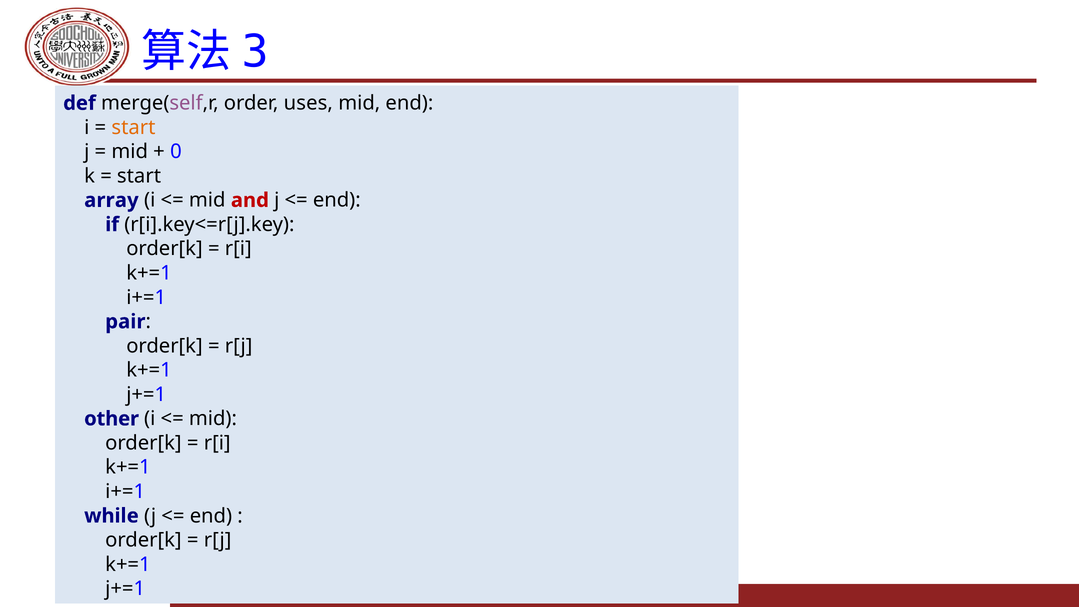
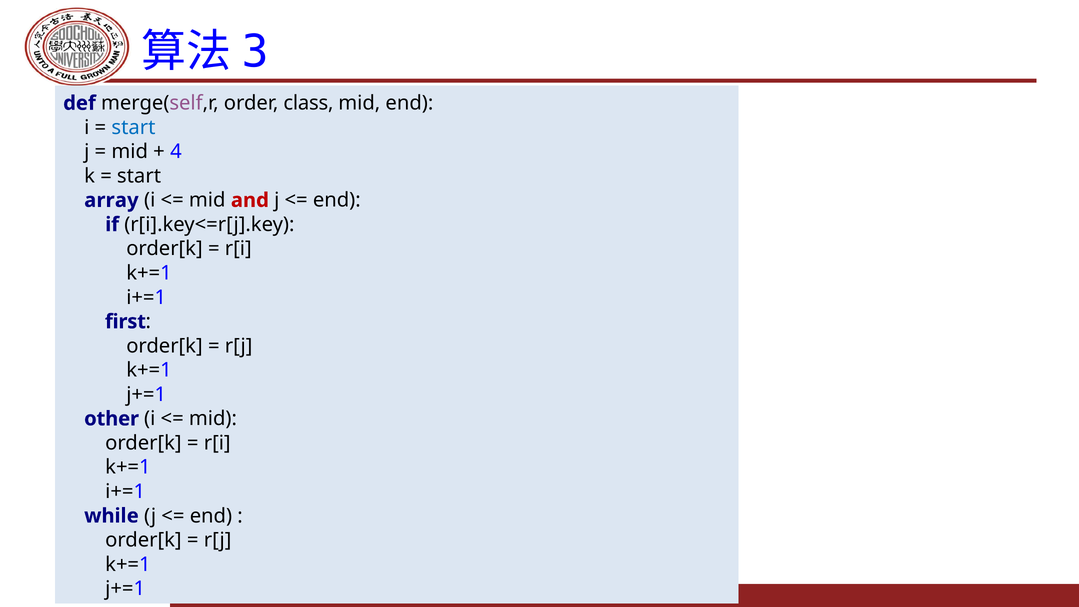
uses: uses -> class (308, 103)
start colour: orange -> blue (133, 127)
0: 0 -> 4 (176, 152)
pair: pair -> first (125, 322)
